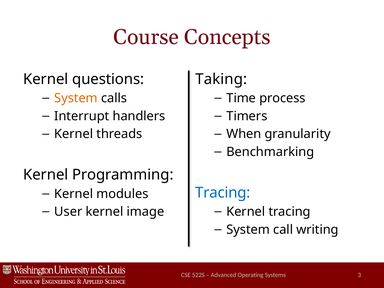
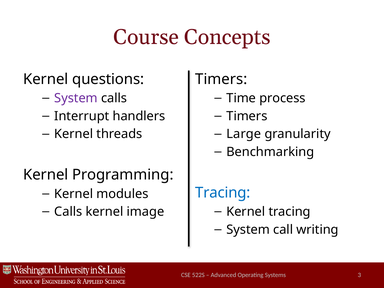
Taking: Taking -> Timers (221, 79)
System colour: orange -> purple (76, 98)
When: When -> Large (244, 134)
User: User -> Calls (68, 212)
